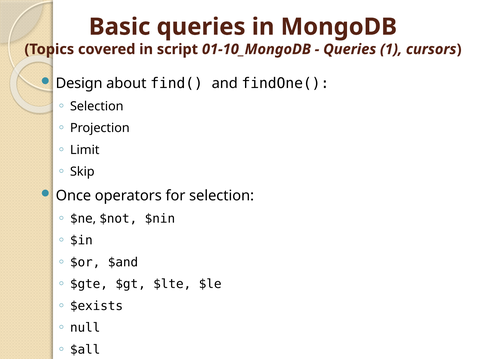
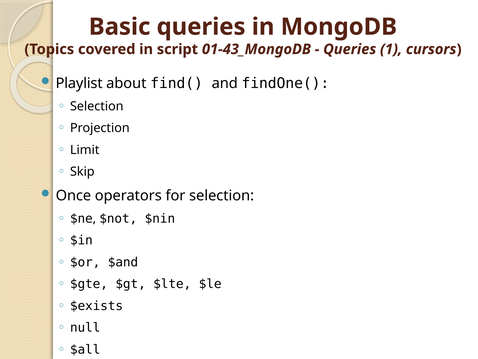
01-10_MongoDB: 01-10_MongoDB -> 01-43_MongoDB (256, 49)
Design: Design -> Playlist (79, 83)
